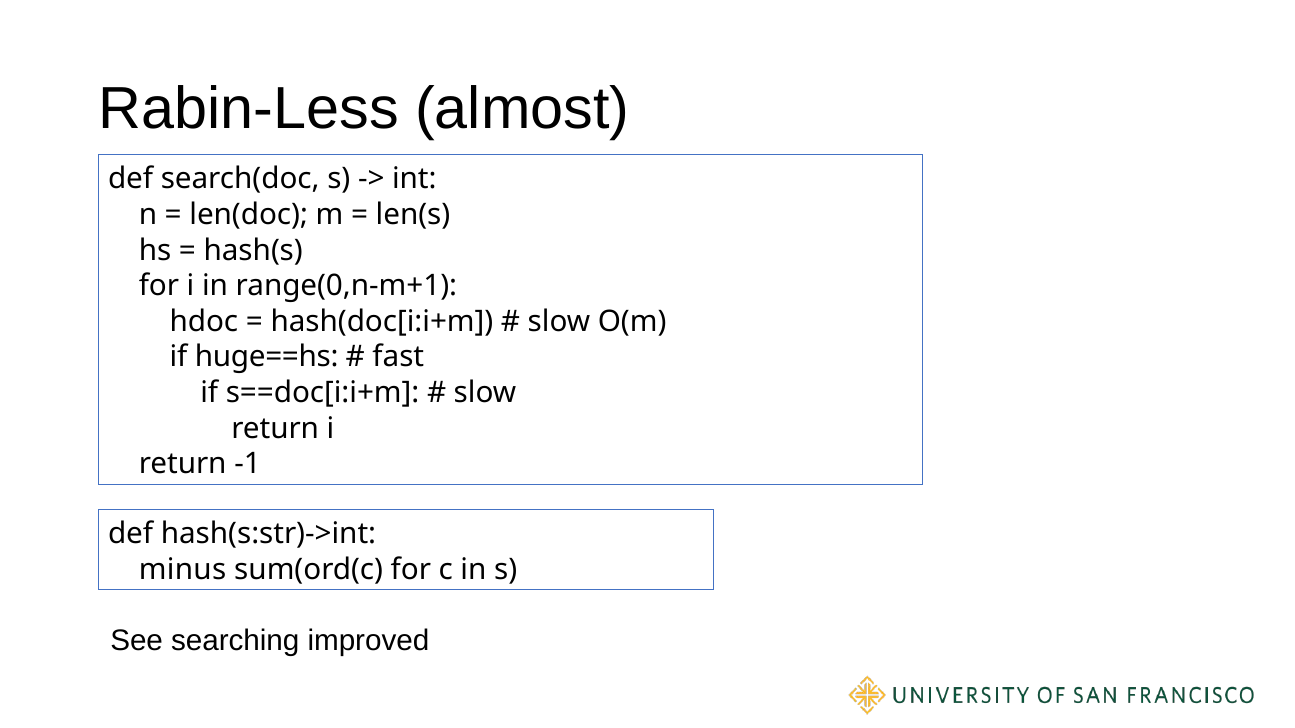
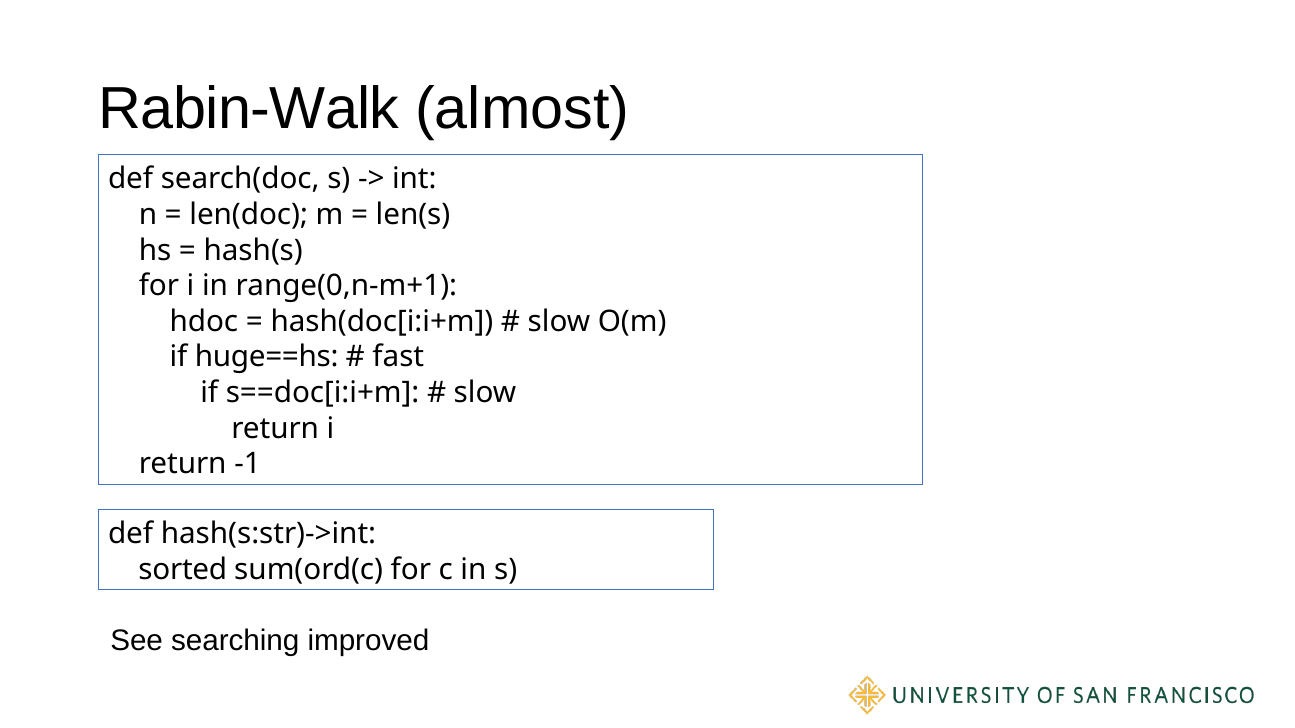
Rabin-Less: Rabin-Less -> Rabin-Walk (249, 109)
minus: minus -> sorted (183, 570)
